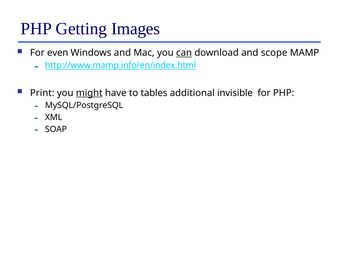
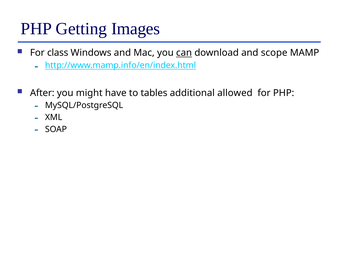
even: even -> class (58, 53)
Print: Print -> After (42, 93)
might underline: present -> none (89, 93)
invisible: invisible -> allowed (235, 93)
